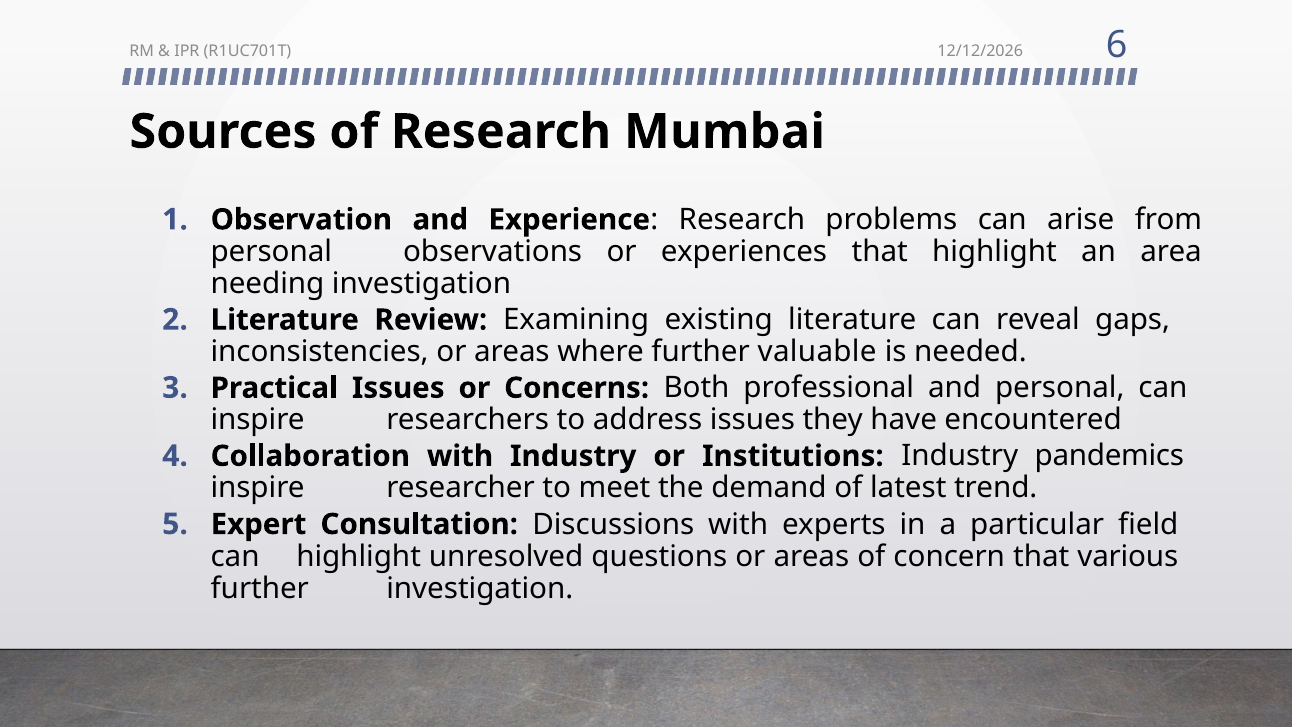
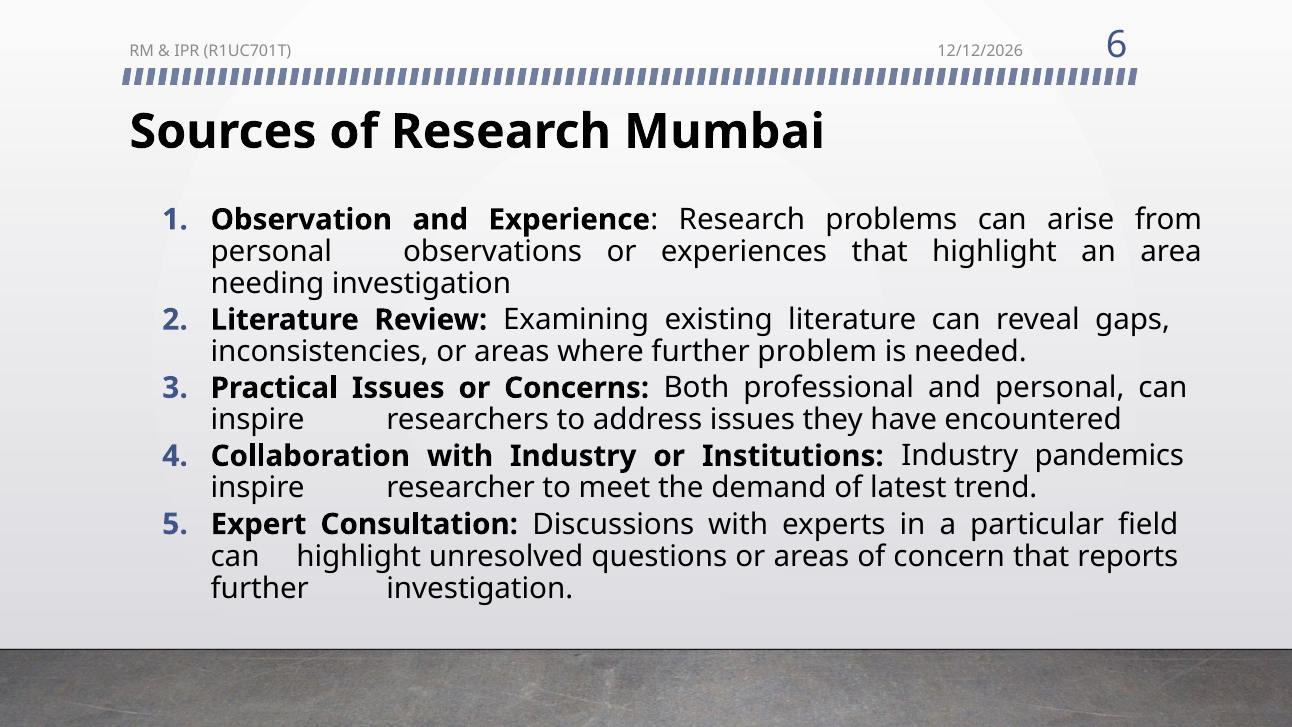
valuable: valuable -> problem (817, 352)
various: various -> reports (1128, 556)
